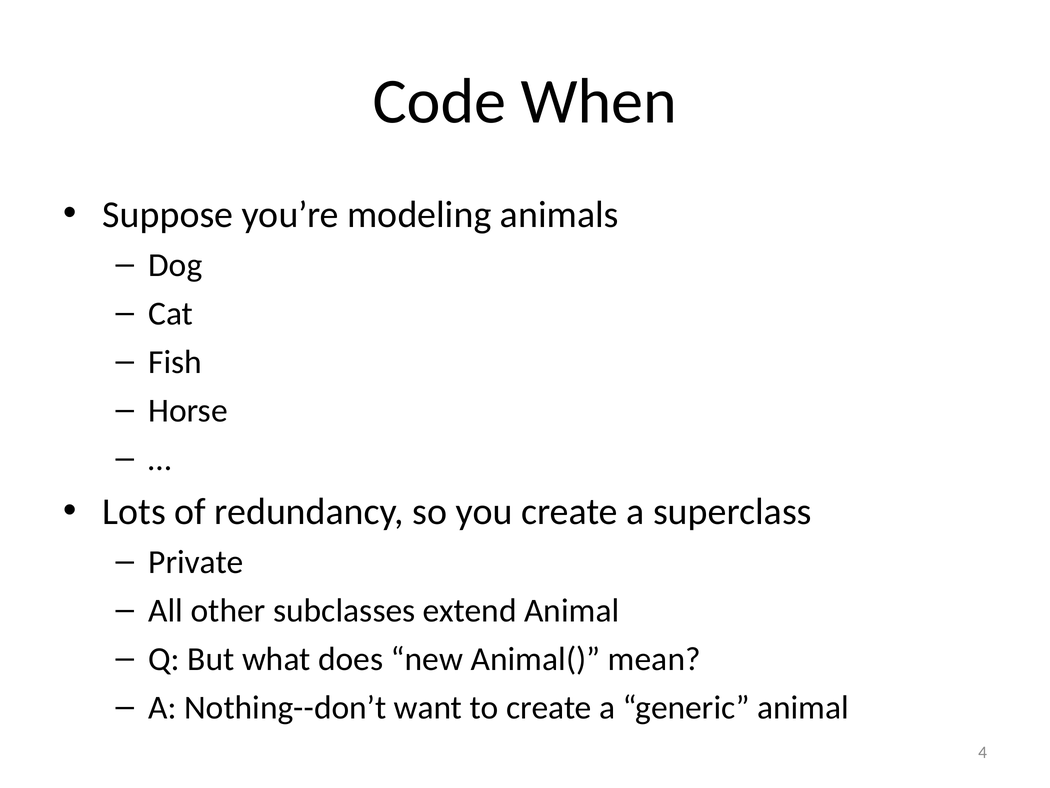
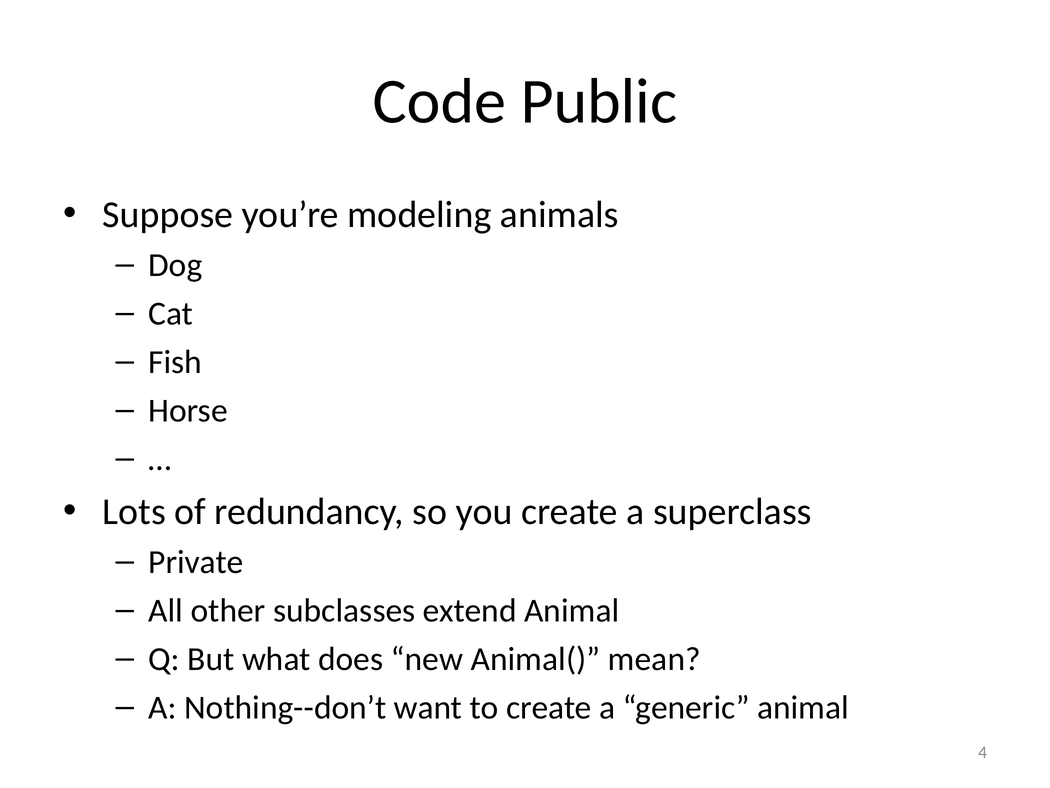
When: When -> Public (599, 102)
